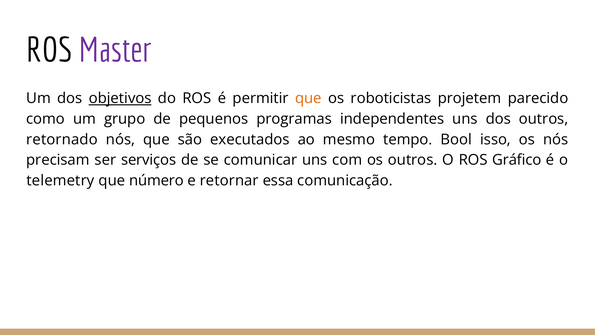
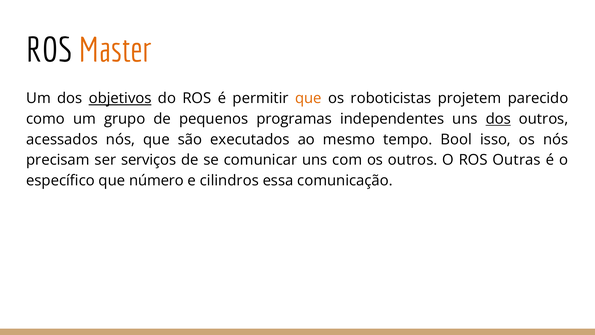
Master colour: purple -> orange (115, 50)
dos underline: none -> present (498, 119)
retornado: retornado -> acessados (62, 139)
Gráfico: Gráfico -> Outras (517, 160)
telemetry: telemetry -> específico (60, 180)
retornar: retornar -> cilindros (229, 180)
